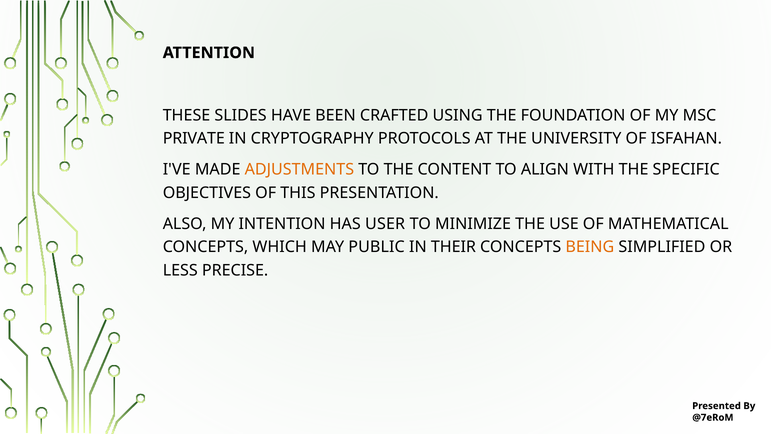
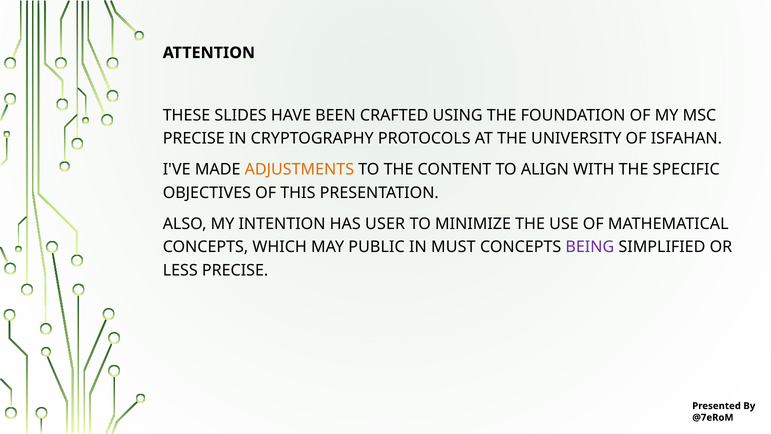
PRIVATE: PRIVATE -> PRECISE (194, 138)
THEIR: THEIR -> MUST (453, 247)
BEING colour: orange -> purple (590, 247)
